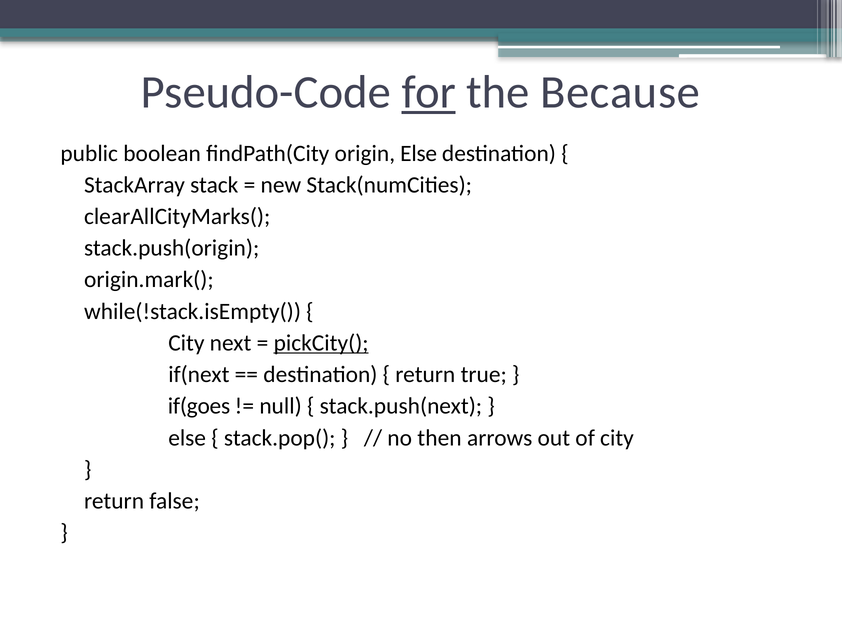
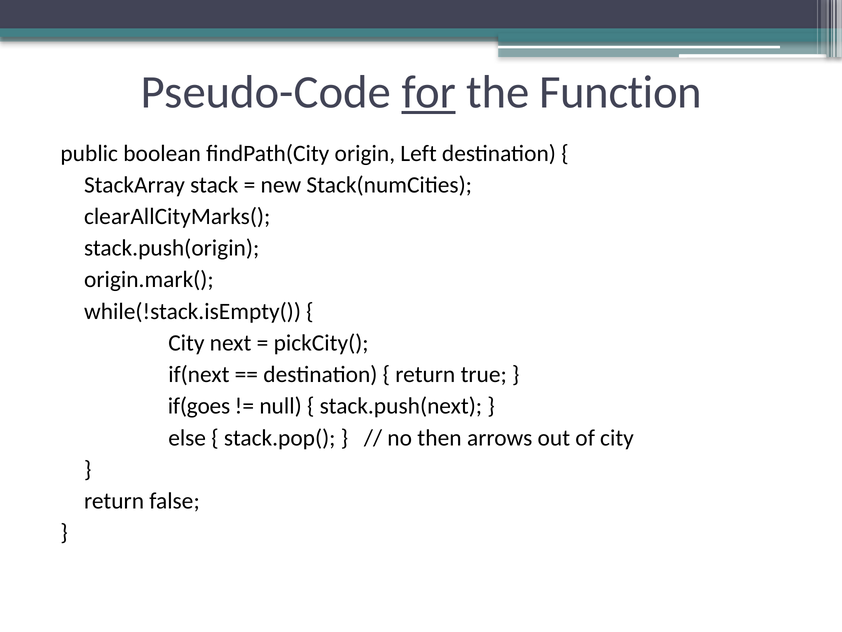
Because: Because -> Function (621, 92)
origin Else: Else -> Left (419, 153)
pickCity( underline: present -> none (321, 343)
